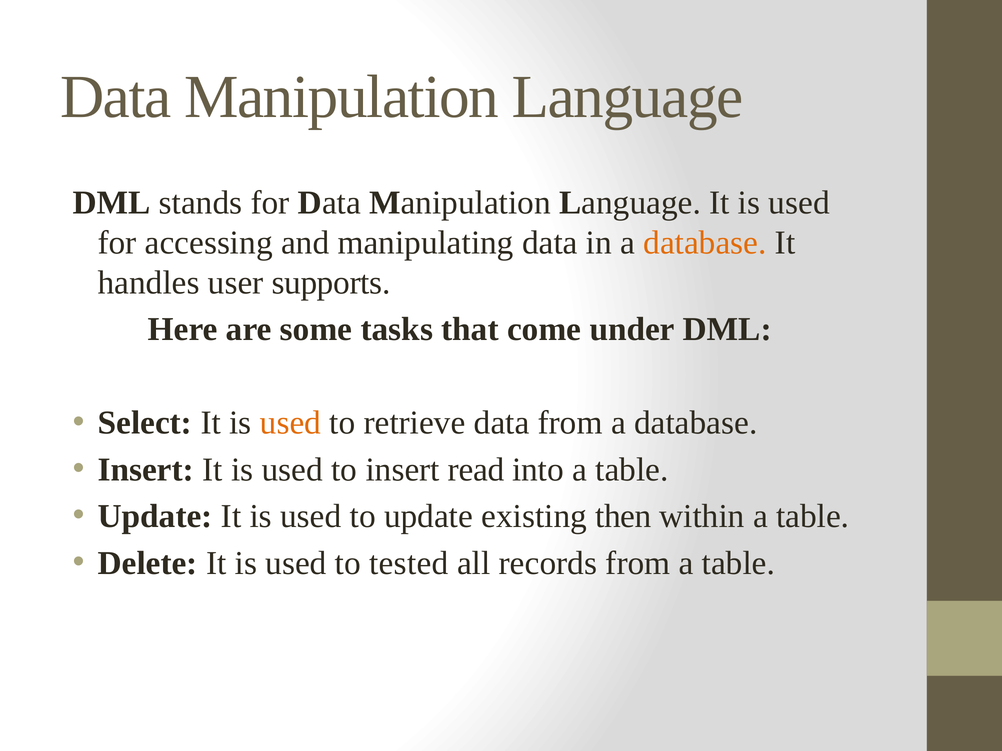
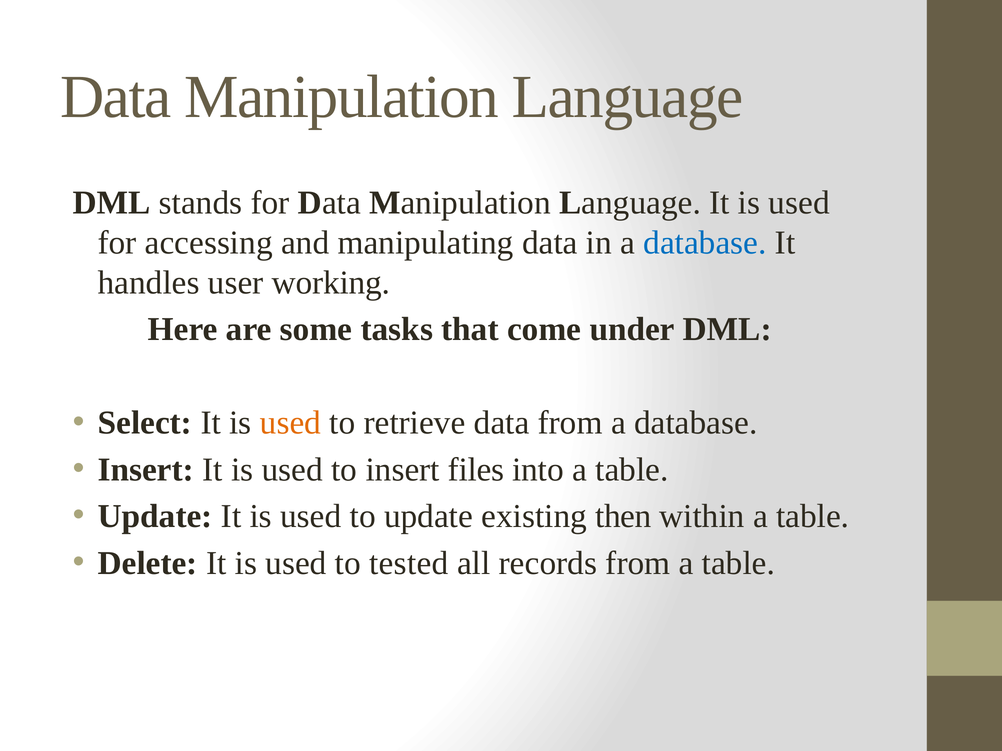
database colour: orange -> blue (705, 243)
supports: supports -> working (331, 283)
read: read -> files (476, 470)
